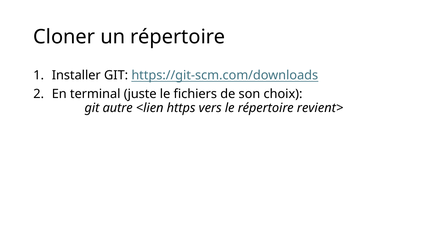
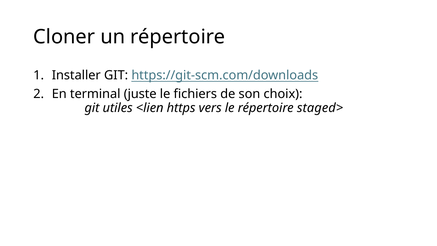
autre: autre -> utiles (118, 108)
revient>: revient> -> staged> (320, 108)
